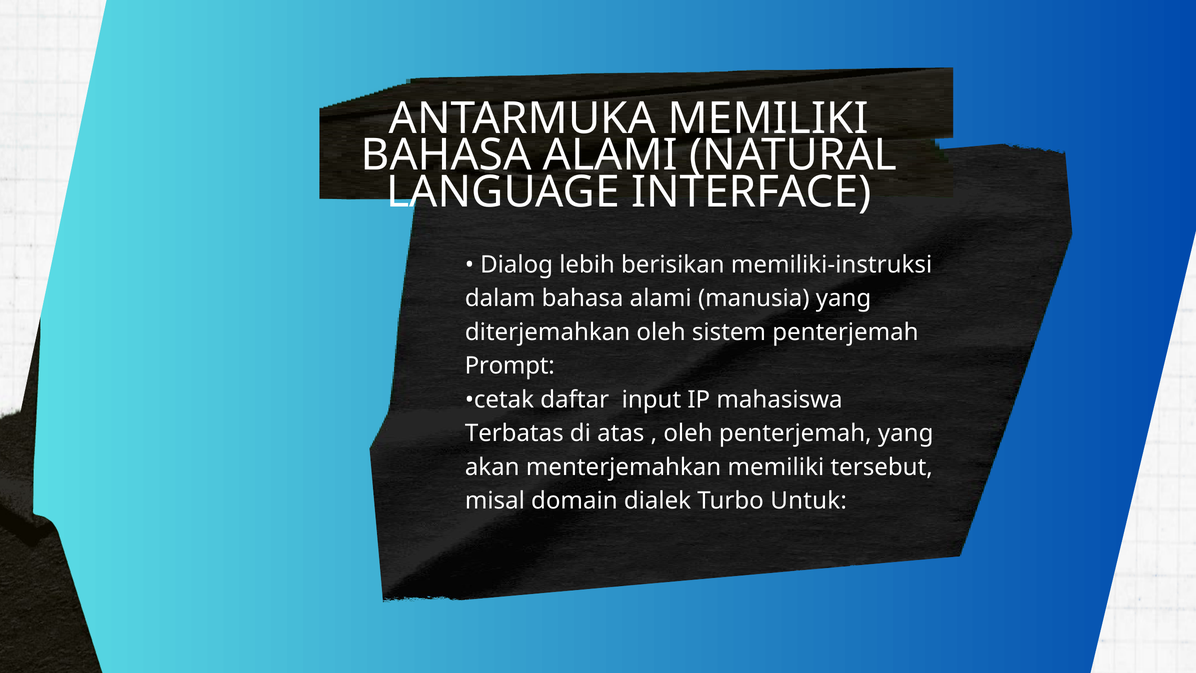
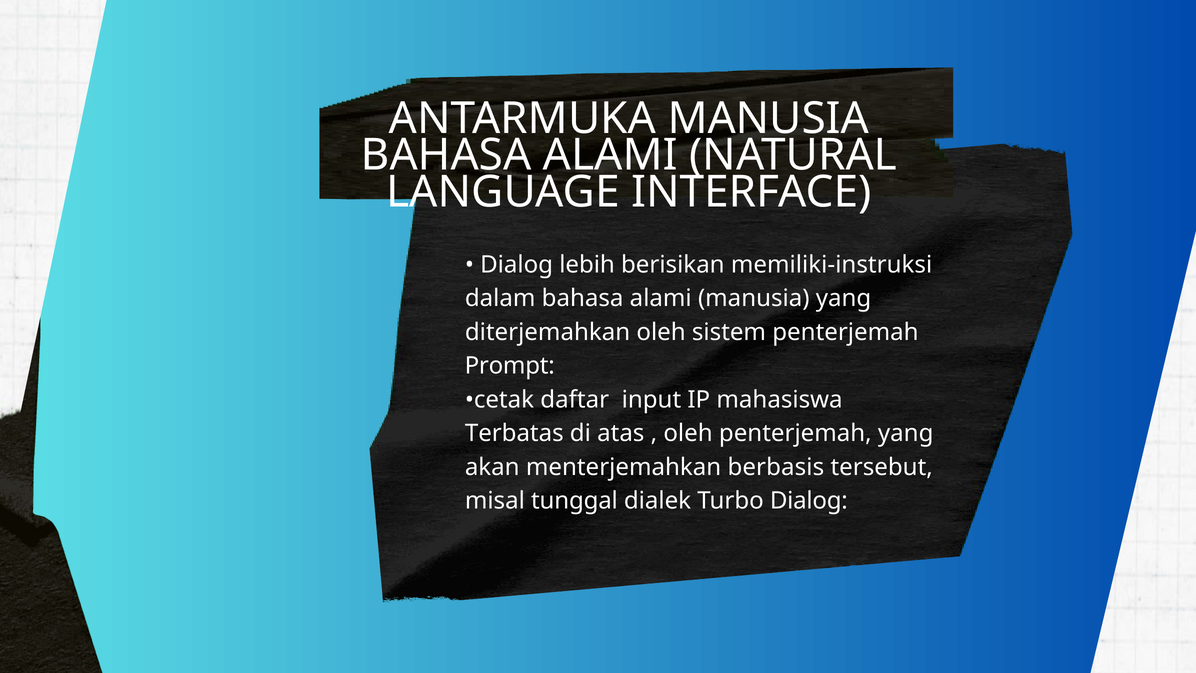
ANTARMUKA MEMILIKI: MEMILIKI -> MANUSIA (768, 119)
menterjemahkan memiliki: memiliki -> berbasis (776, 467)
domain: domain -> tunggal (574, 501)
Turbo Untuk: Untuk -> Dialog (809, 501)
